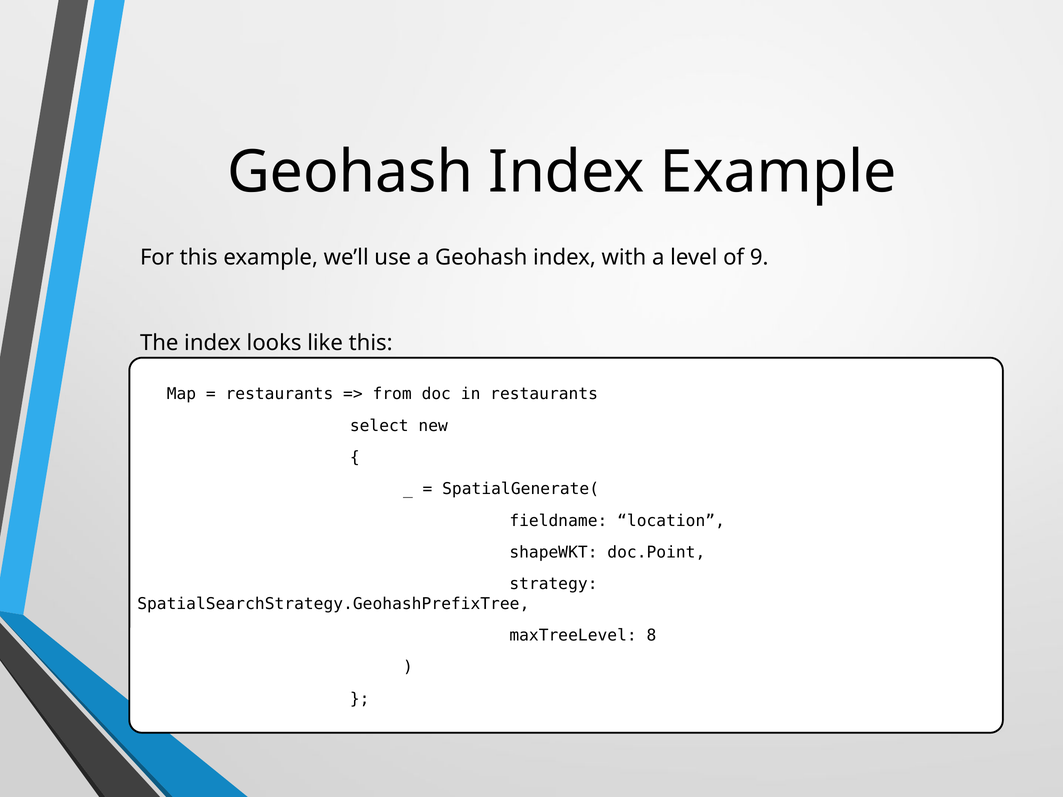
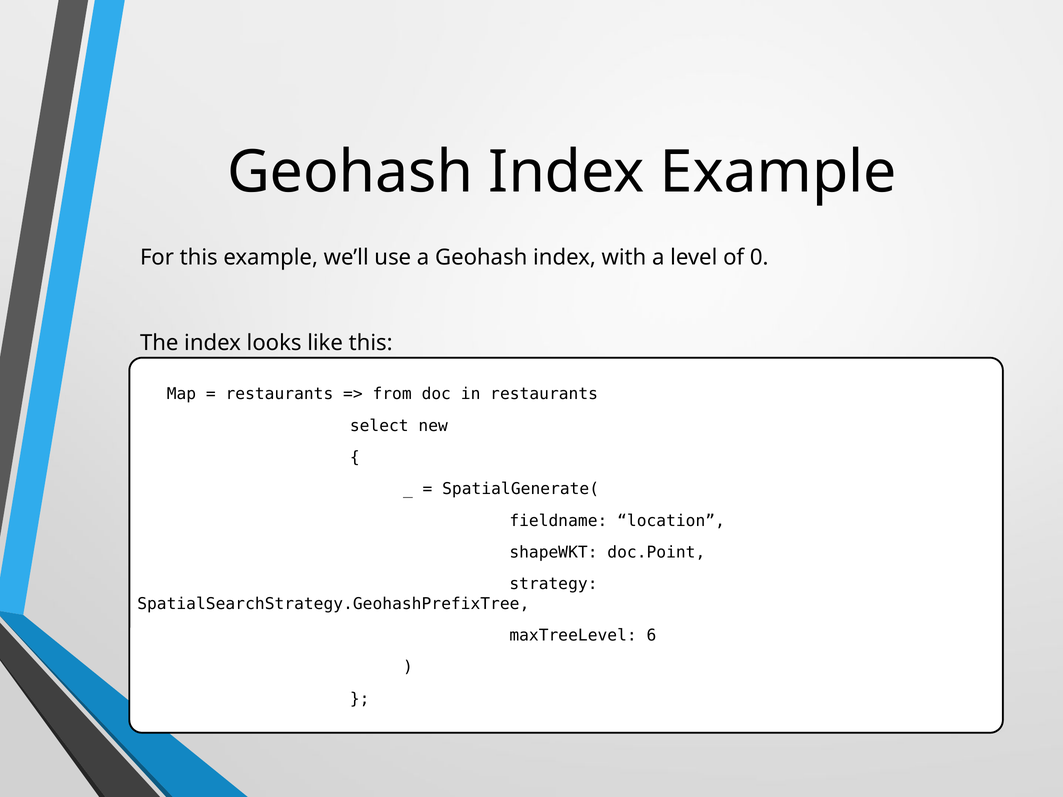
9: 9 -> 0 (759, 258)
8: 8 -> 6 (651, 636)
